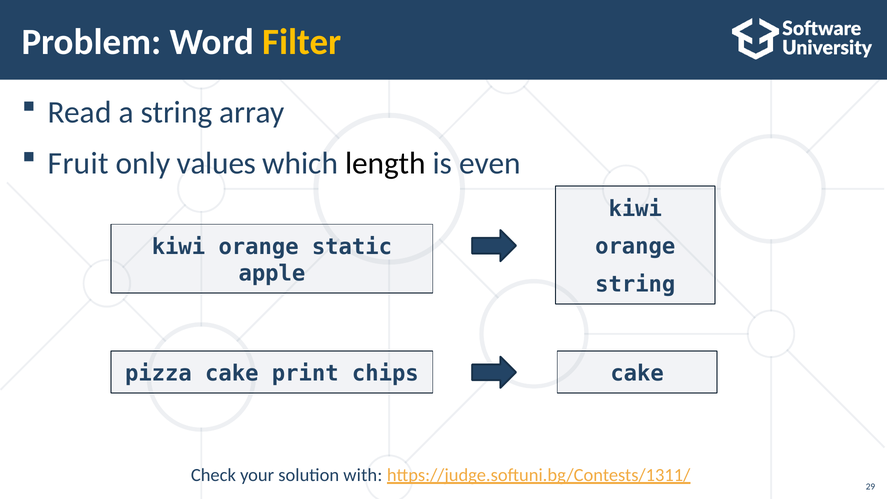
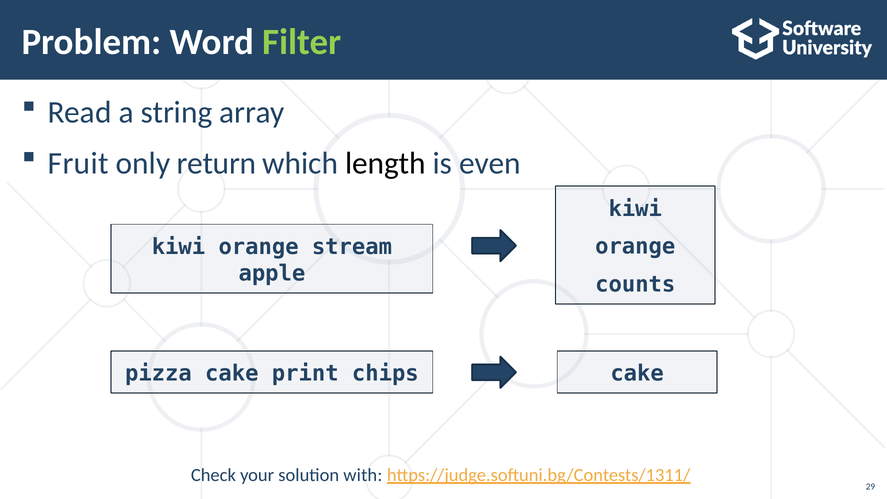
Filter colour: yellow -> light green (302, 42)
values: values -> return (216, 163)
static: static -> stream (352, 247)
string: string -> counts (635, 284)
